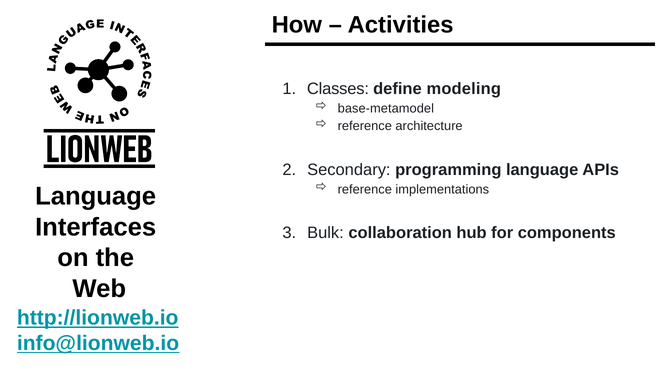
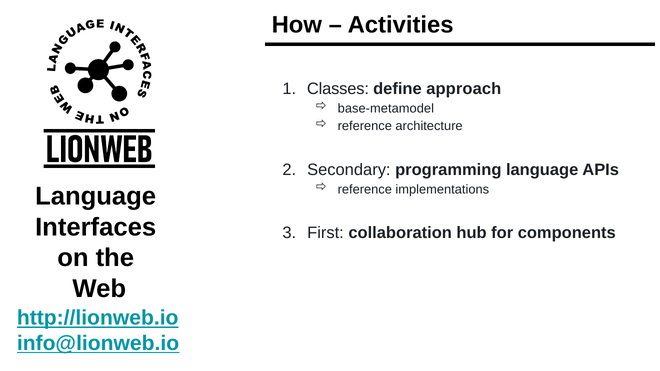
modeling: modeling -> approach (464, 89)
Bulk: Bulk -> First (325, 233)
